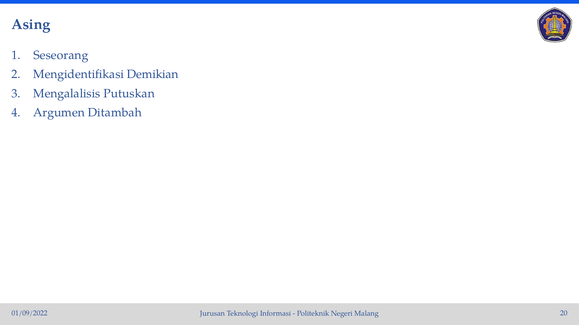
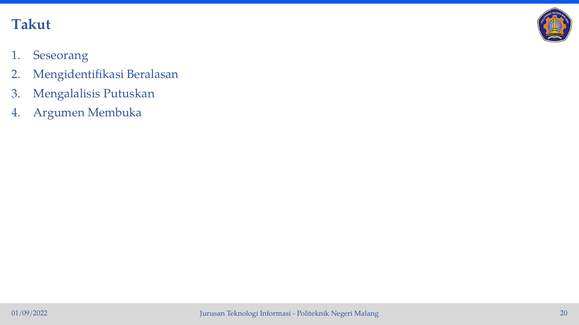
Asing: Asing -> Takut (31, 25)
Demikian: Demikian -> Beralasan (153, 75)
Ditambah: Ditambah -> Membuka (115, 113)
